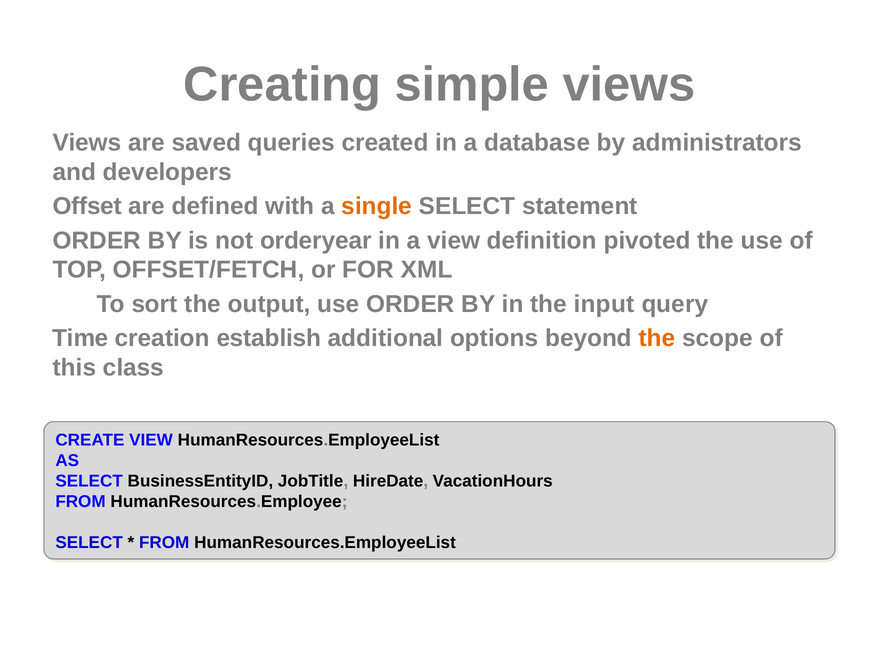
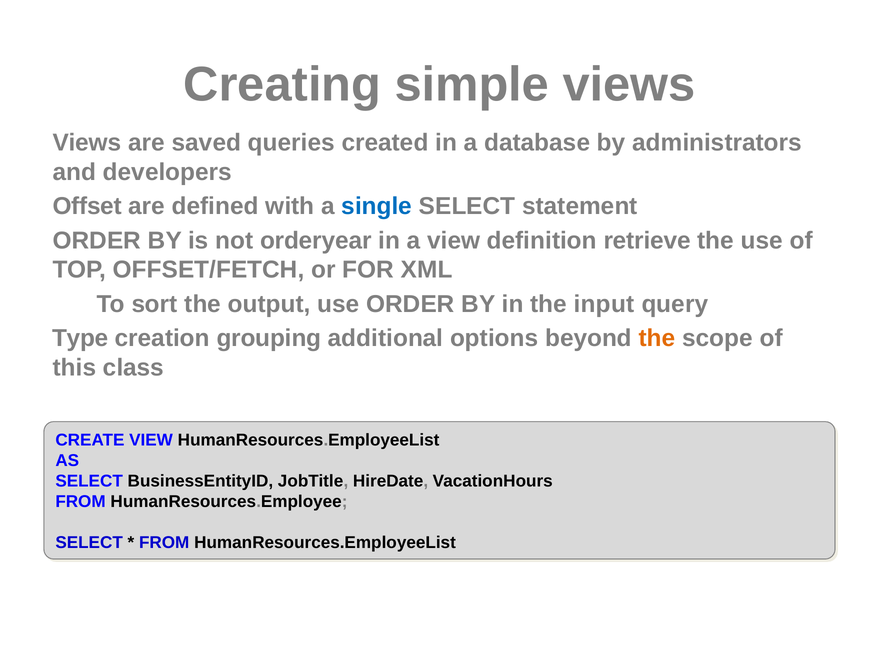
single colour: orange -> blue (377, 206)
pivoted: pivoted -> retrieve (647, 241)
Time: Time -> Type (80, 338)
establish: establish -> grouping (269, 338)
